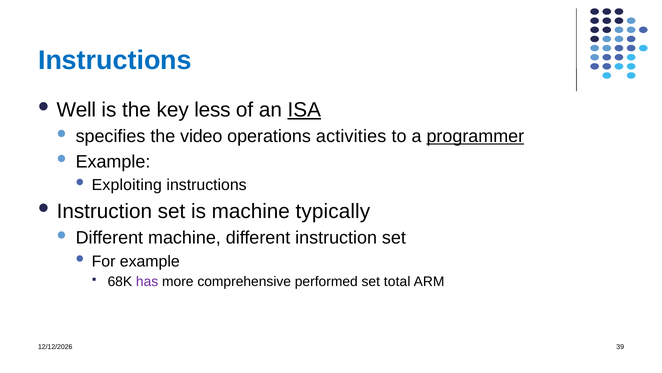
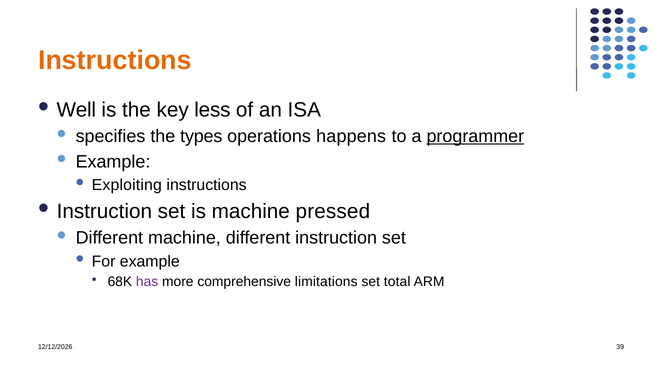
Instructions colour: blue -> orange (115, 60)
ISA underline: present -> none (304, 110)
video: video -> types (201, 136)
activities: activities -> happens (351, 136)
typically: typically -> pressed (333, 211)
performed: performed -> limitations (326, 281)
